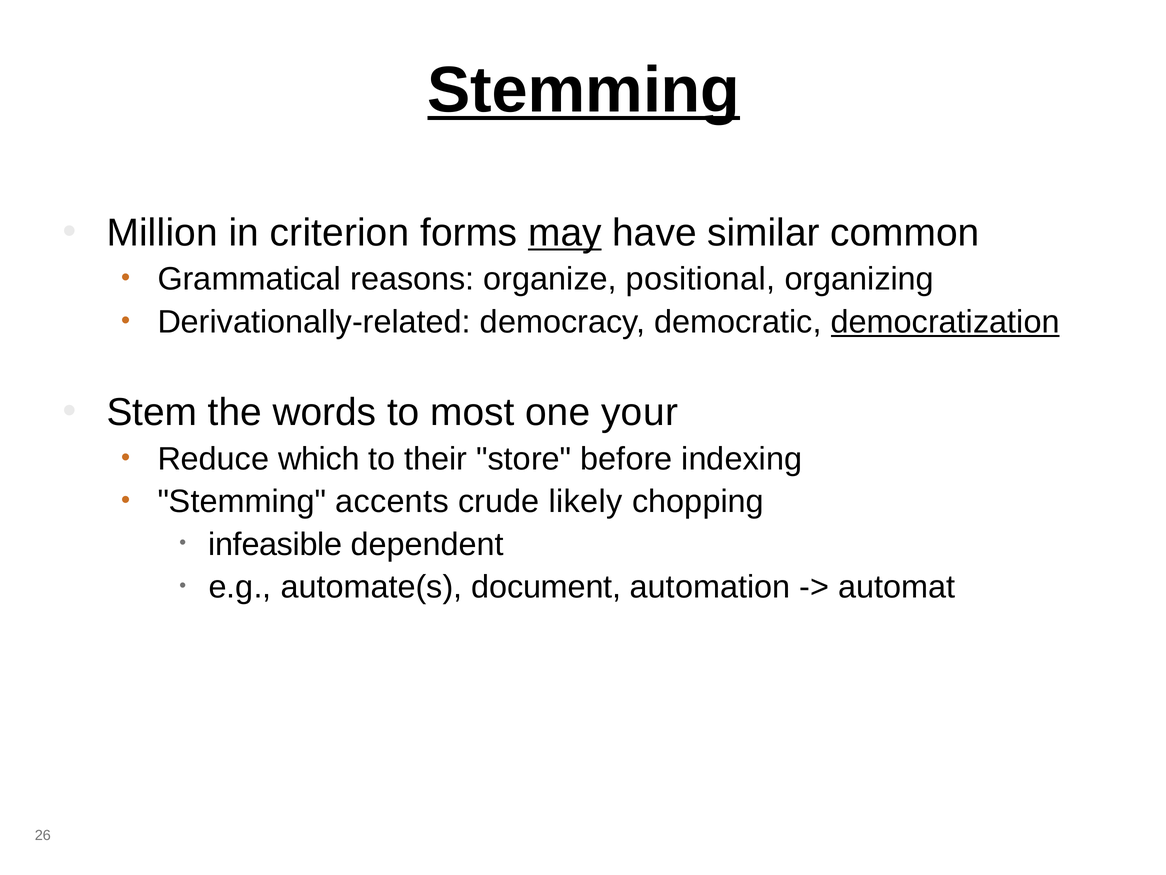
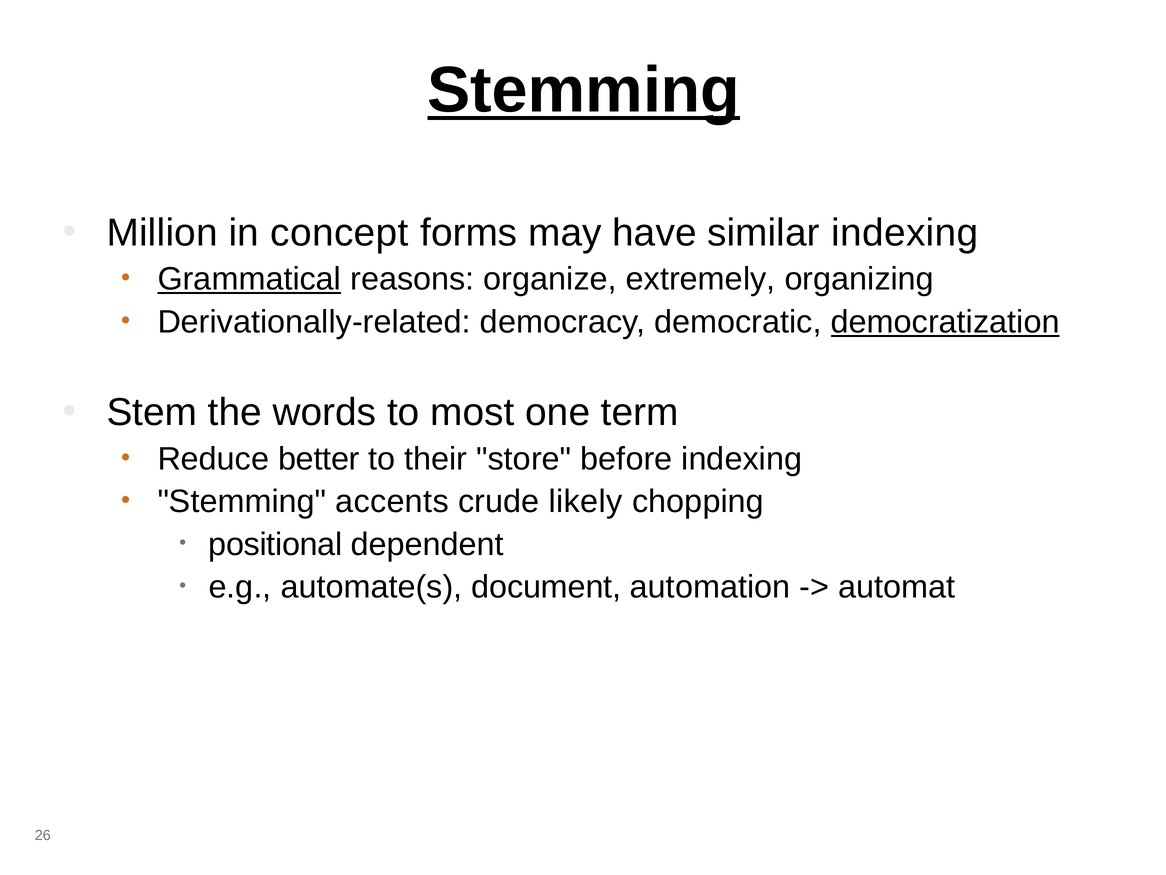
criterion: criterion -> concept (339, 233)
may underline: present -> none (565, 233)
similar common: common -> indexing (905, 233)
Grammatical underline: none -> present (249, 279)
positional: positional -> extremely (701, 279)
your: your -> term (640, 412)
which: which -> better (319, 459)
infeasible: infeasible -> positional (275, 544)
